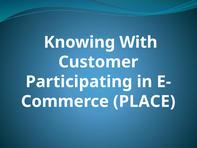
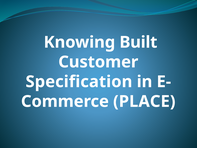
With: With -> Built (138, 42)
Participating: Participating -> Specification (79, 82)
